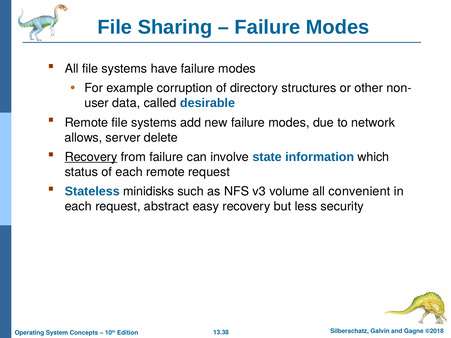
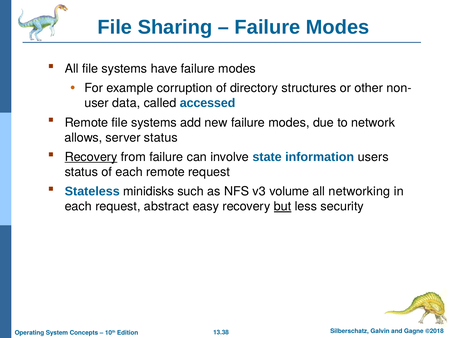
desirable: desirable -> accessed (208, 103)
server delete: delete -> status (161, 138)
which: which -> users (373, 157)
convenient: convenient -> networking (359, 192)
but underline: none -> present (283, 207)
